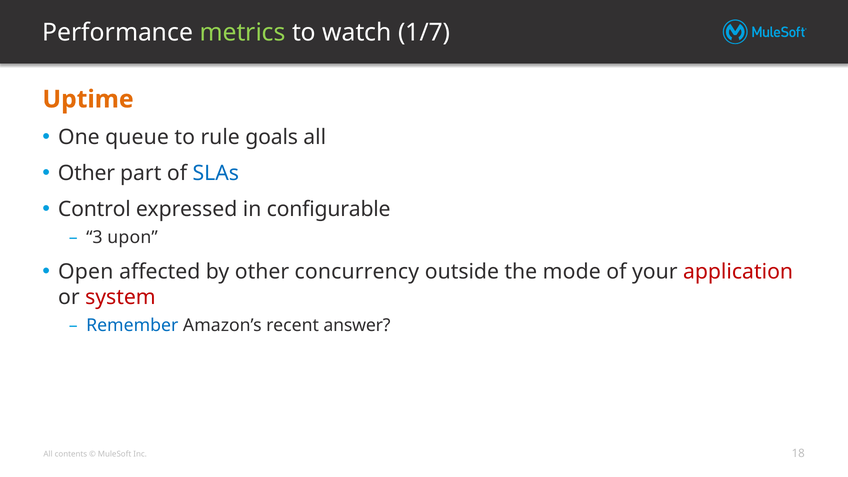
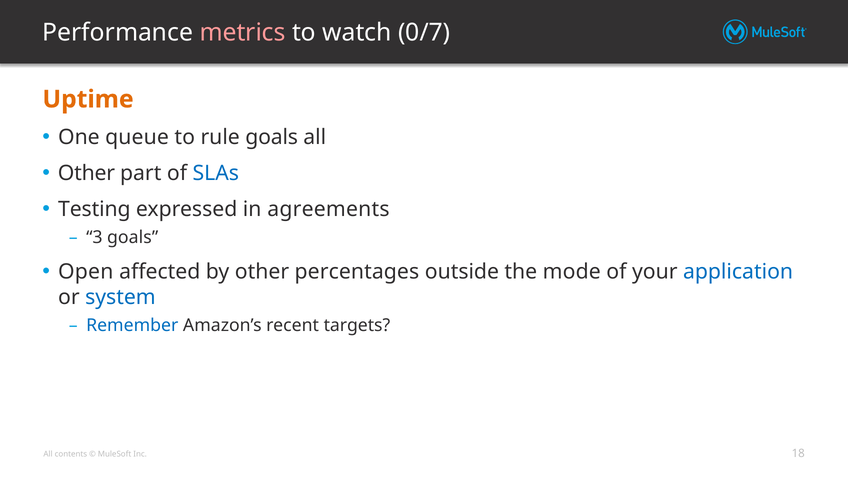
metrics colour: light green -> pink (243, 32)
1/7: 1/7 -> 0/7 (424, 32)
Control: Control -> Testing (94, 209)
configurable: configurable -> agreements (328, 209)
3 upon: upon -> goals (133, 238)
concurrency: concurrency -> percentages (357, 272)
application colour: red -> blue (738, 272)
system colour: red -> blue (120, 297)
answer: answer -> targets (357, 326)
